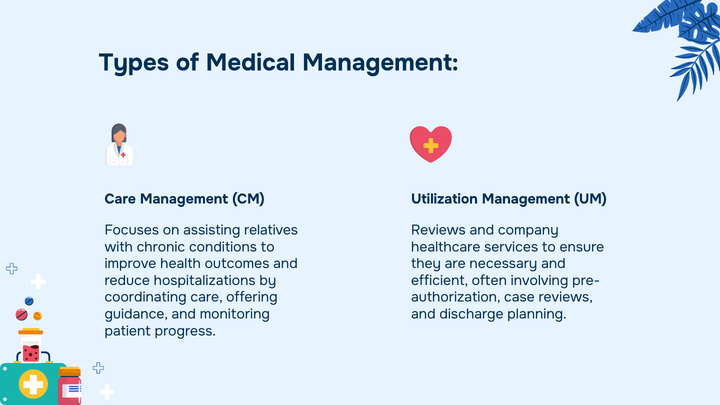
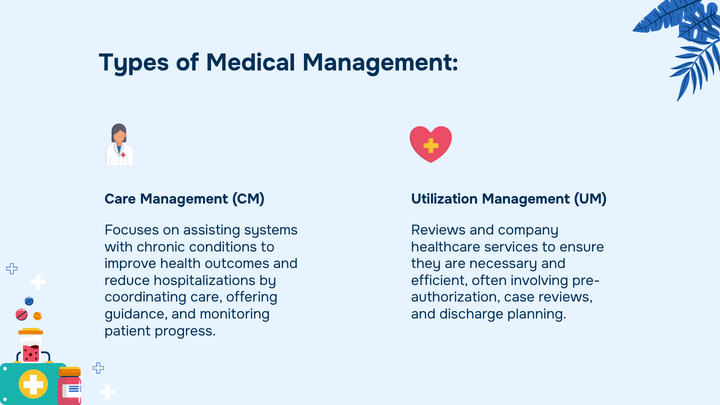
relatives: relatives -> systems (271, 230)
